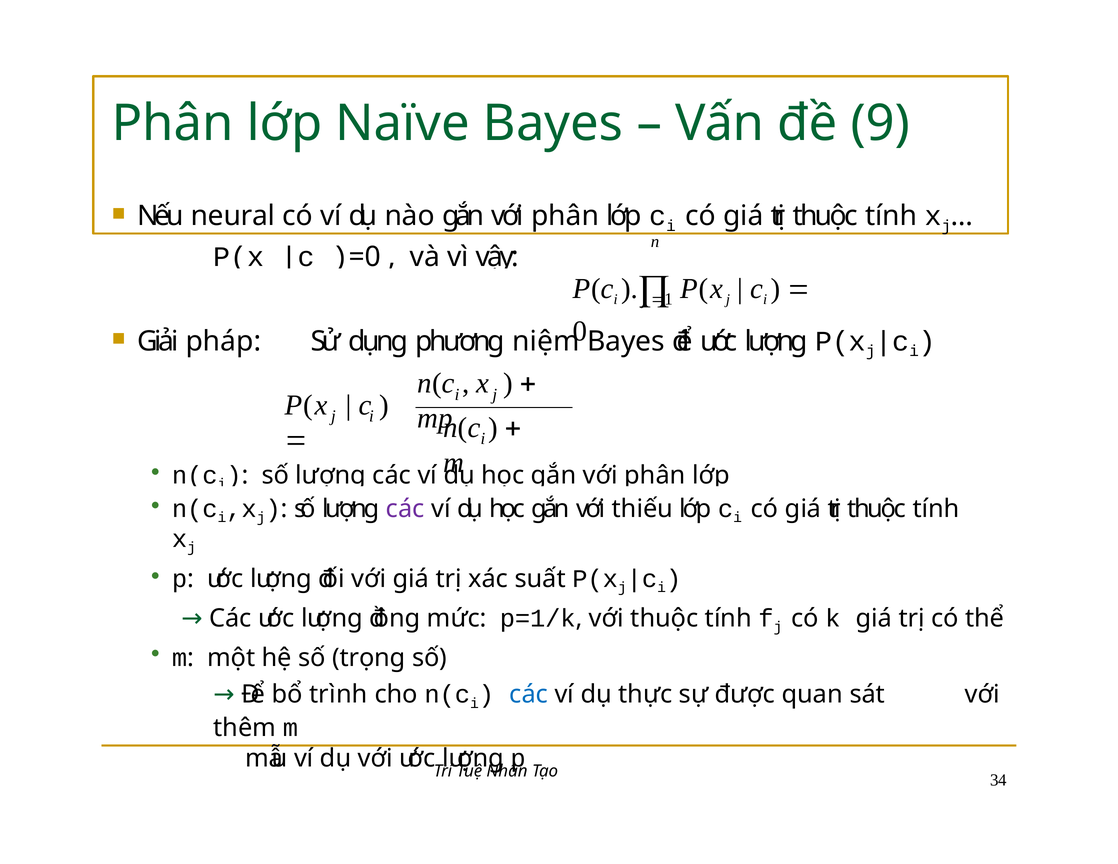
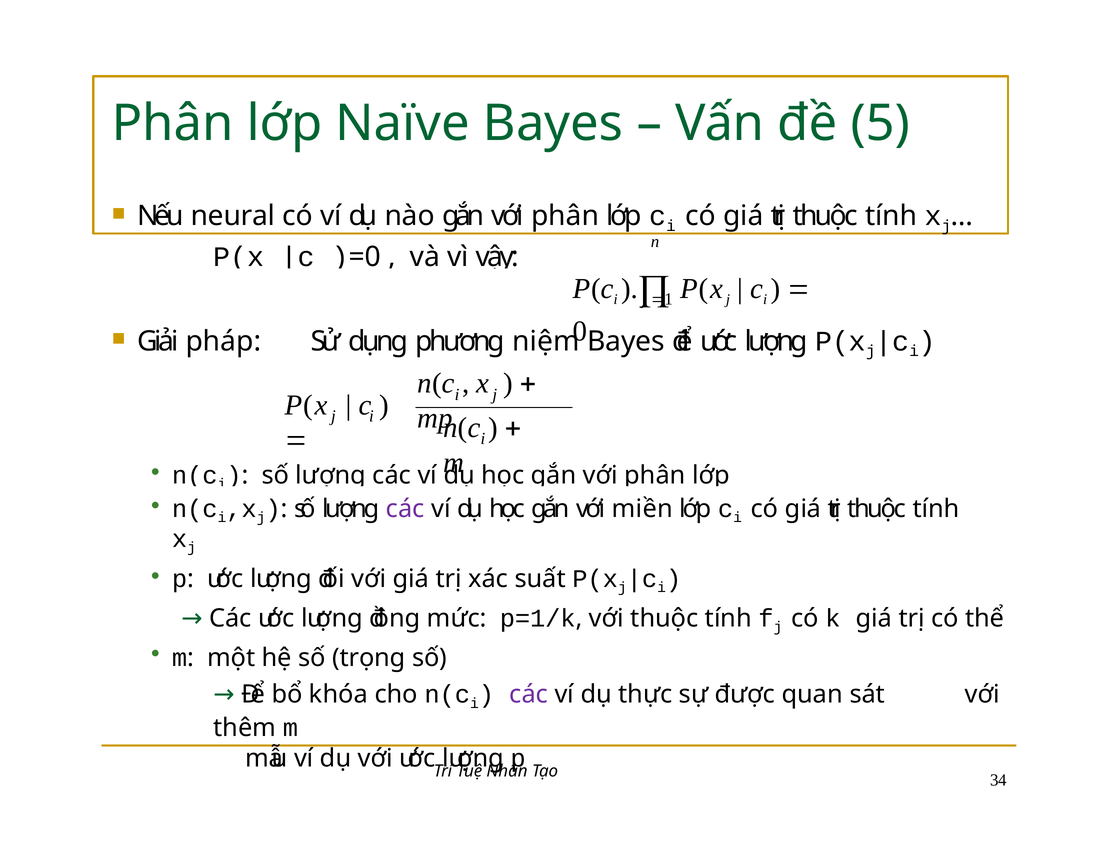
9: 9 -> 5 (880, 123)
thiếu: thiếu -> miền (642, 509)
trình: trình -> khóa (338, 694)
các colour: blue -> purple (529, 694)
